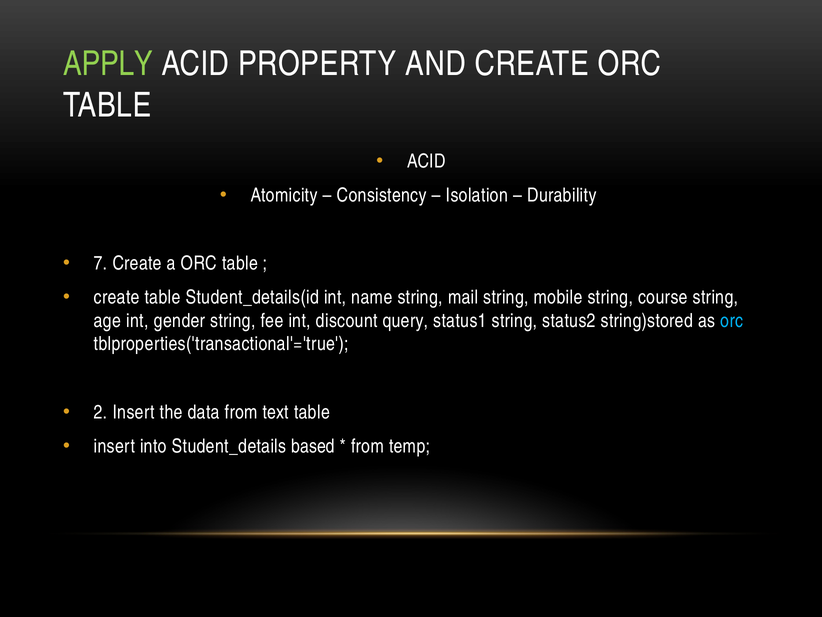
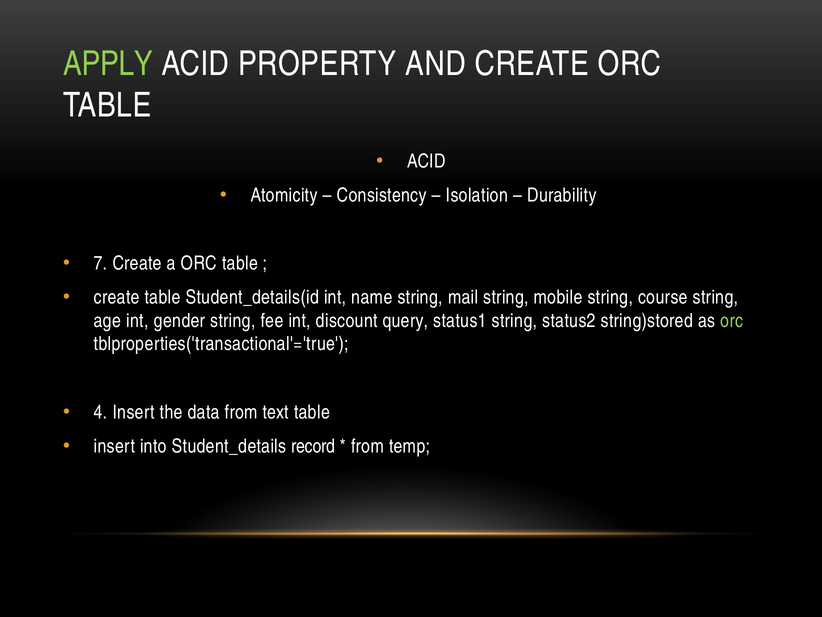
orc colour: light blue -> light green (732, 320)
2: 2 -> 4 (101, 412)
based: based -> record (313, 446)
